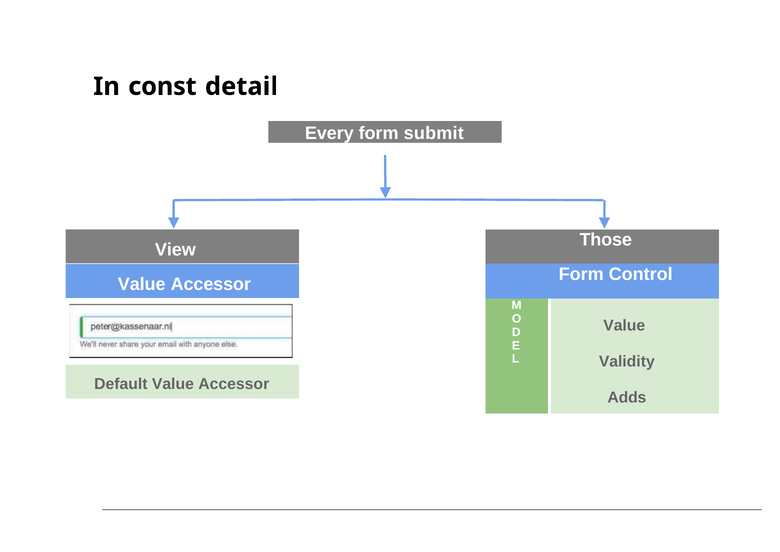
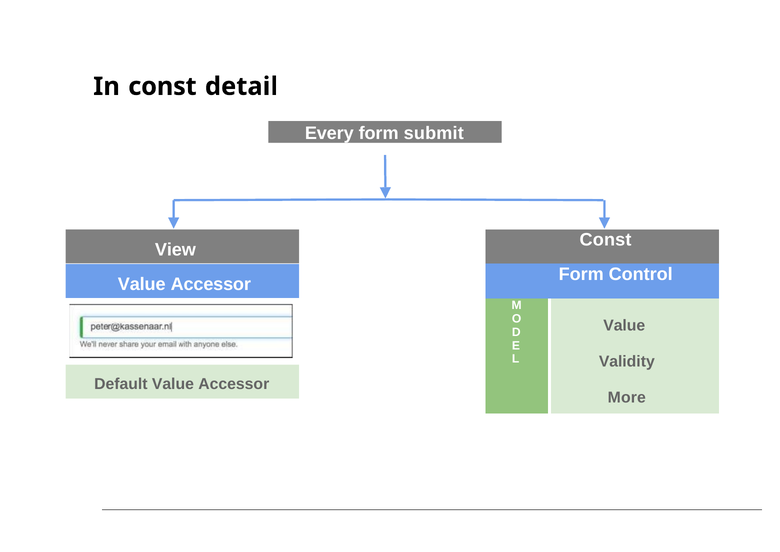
Those: Those -> Const (606, 240)
Adds: Adds -> More (627, 397)
